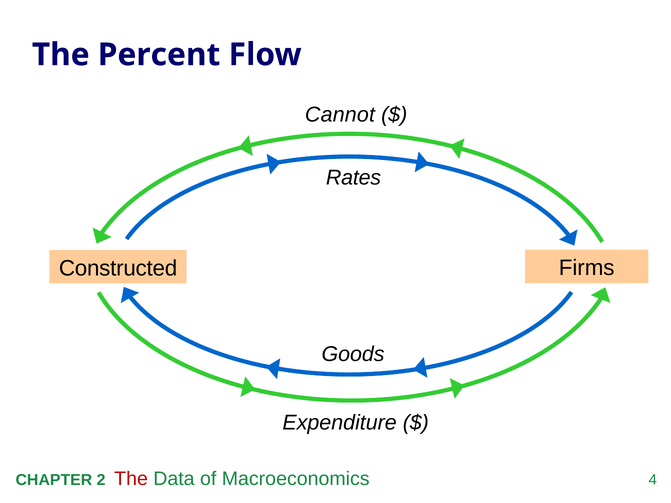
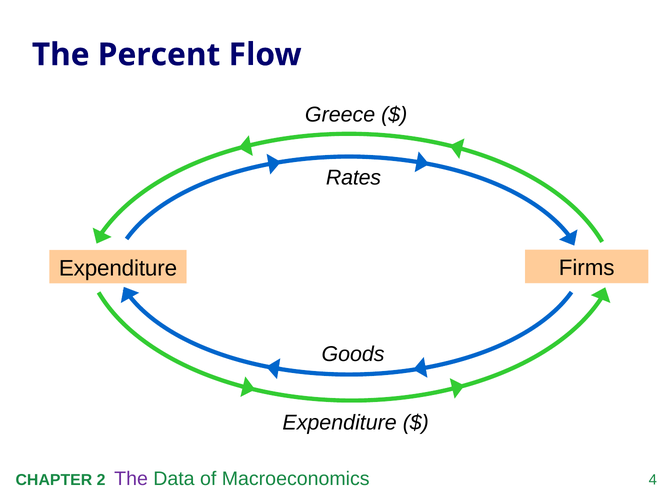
Cannot: Cannot -> Greece (340, 115)
Constructed: Constructed -> Expenditure (118, 268)
The colour: red -> purple (131, 479)
